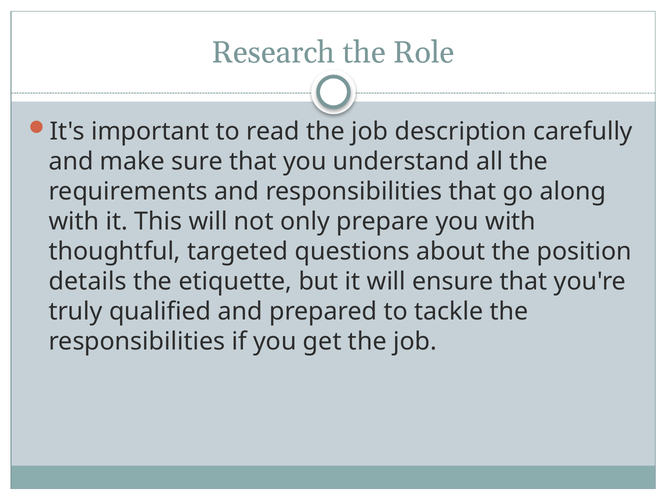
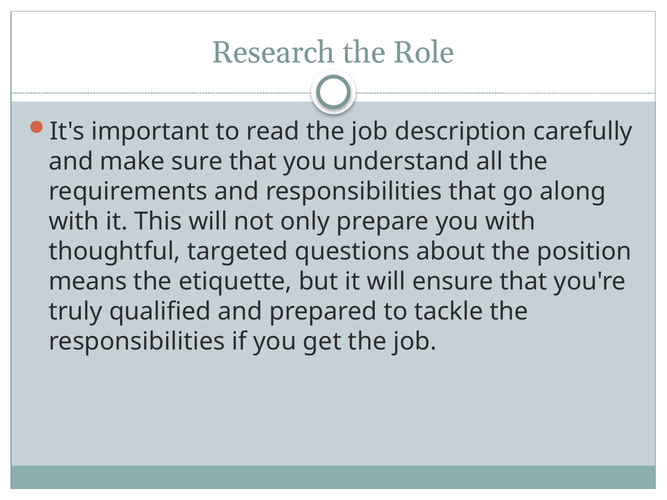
details: details -> means (88, 282)
